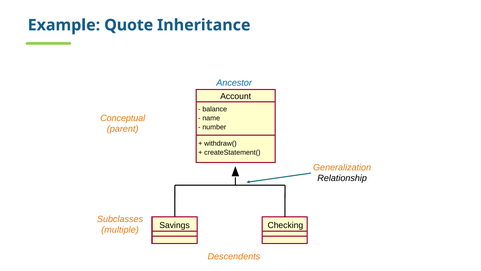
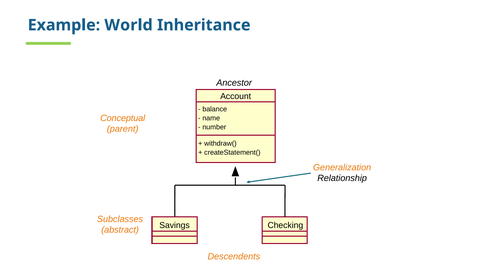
Quote: Quote -> World (129, 25)
Ancestor colour: blue -> black (234, 83)
multiple: multiple -> abstract (120, 230)
